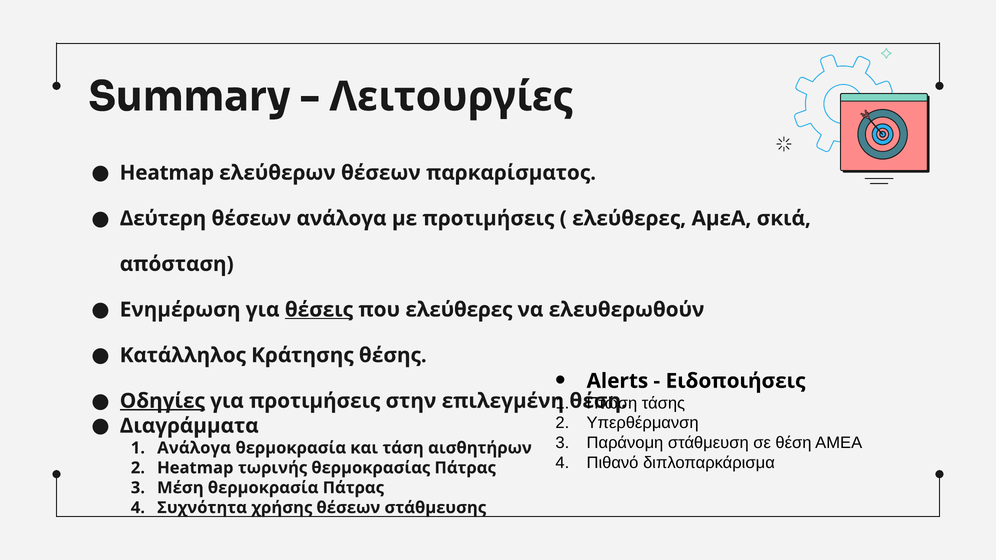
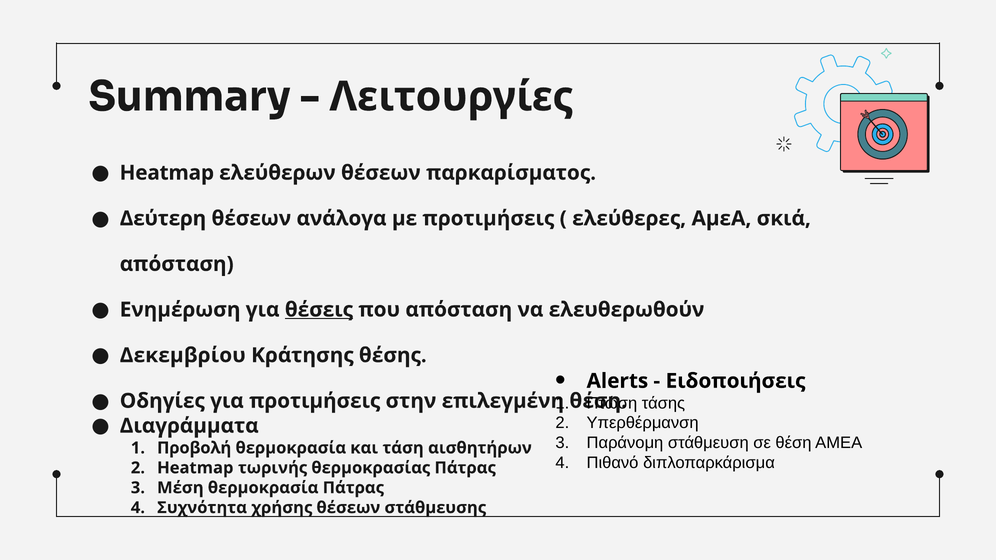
που ελεύθερες: ελεύθερες -> απόσταση (459, 310)
Κατάλληλος: Κατάλληλος -> Δεκεμβρίου (183, 355)
Οδηγίες underline: present -> none (162, 401)
Ανάλογα: Ανάλογα -> Προβολή (194, 448)
